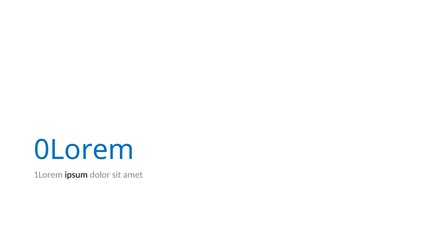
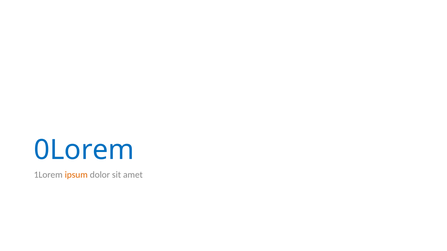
ipsum colour: black -> orange (76, 175)
